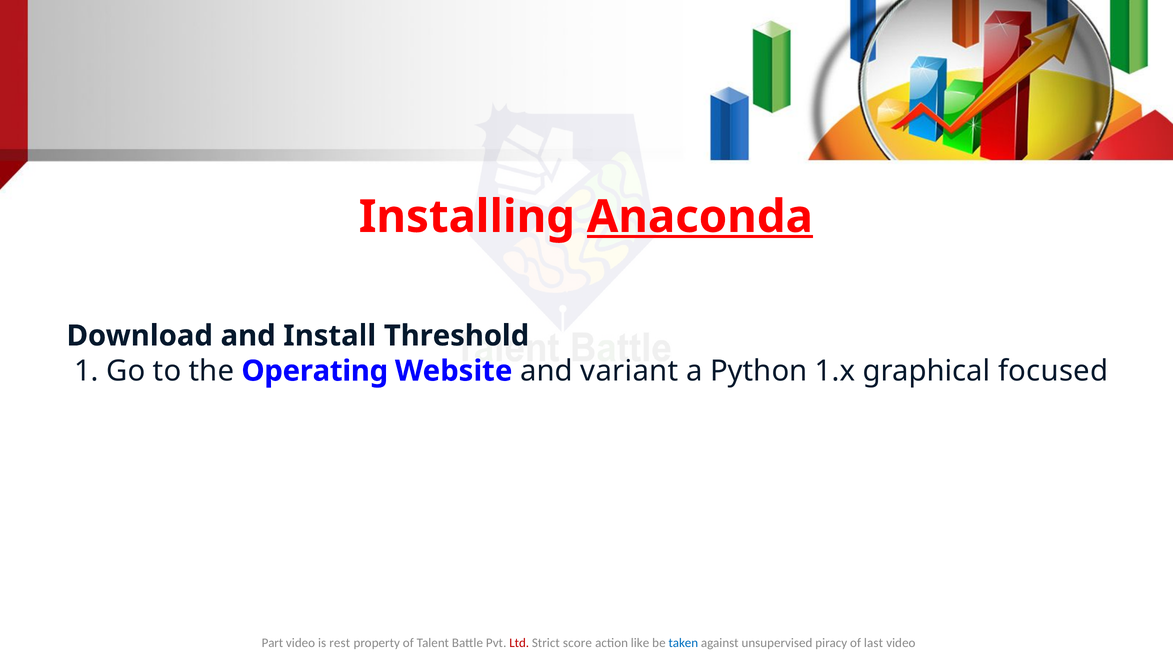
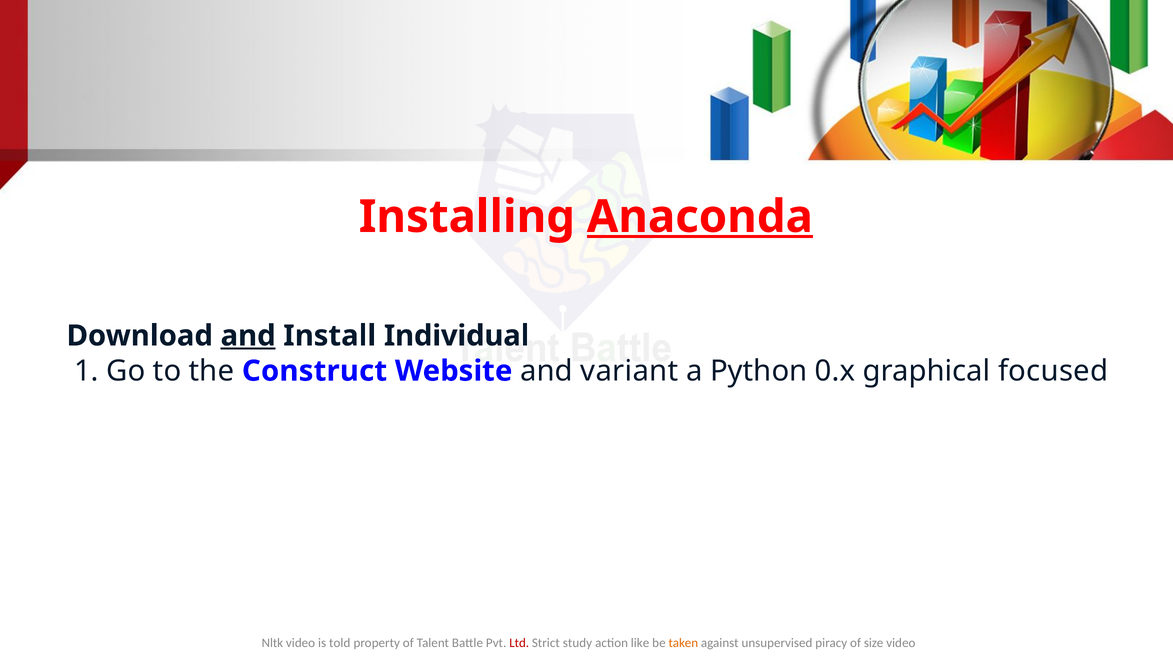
and underline: none -> present (248, 336)
Threshold: Threshold -> Individual (457, 336)
Operating: Operating -> Construct (315, 371)
1.x: 1.x -> 0.x (835, 371)
Part: Part -> Nltk (272, 643)
rest: rest -> told (340, 643)
score: score -> study (577, 643)
taken colour: blue -> orange (683, 643)
last: last -> size (874, 643)
